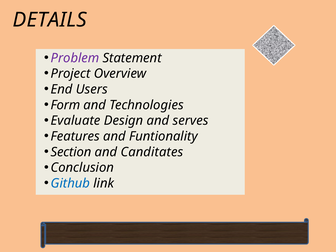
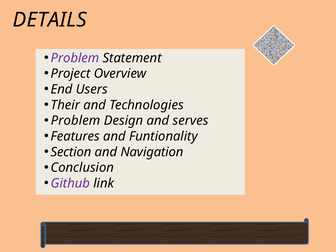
Form: Form -> Their (65, 105)
Evaluate: Evaluate -> Problem (76, 121)
Canditates: Canditates -> Navigation (152, 152)
Github colour: blue -> purple (70, 183)
